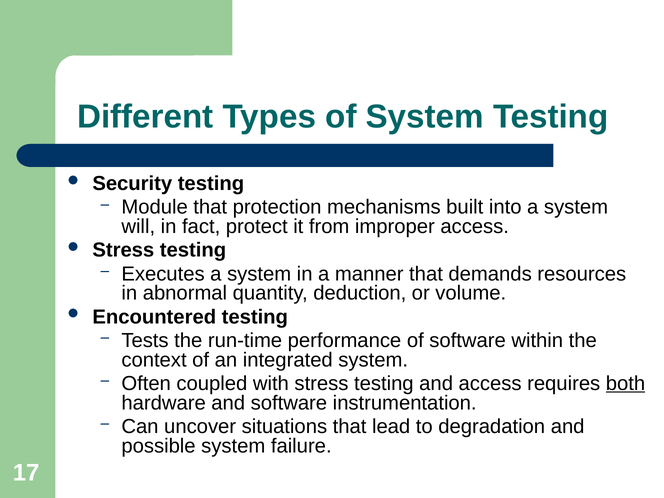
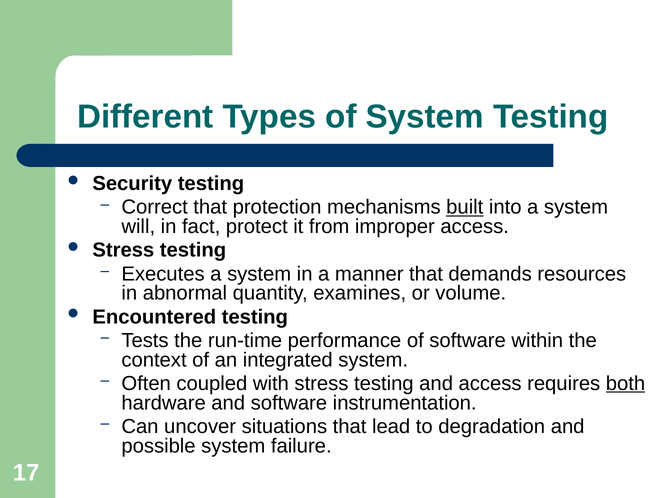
Module: Module -> Correct (155, 207)
built underline: none -> present (465, 207)
deduction: deduction -> examines (360, 293)
